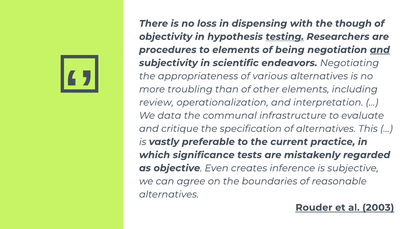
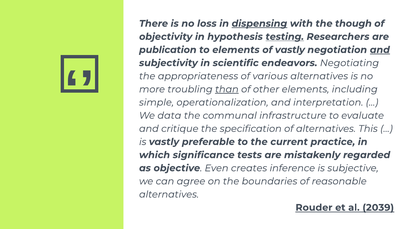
dispensing underline: none -> present (259, 24)
procedures: procedures -> publication (168, 50)
of being: being -> vastly (290, 50)
than underline: none -> present (227, 89)
review: review -> simple (156, 103)
2003: 2003 -> 2039 (378, 208)
